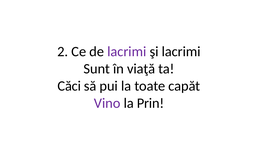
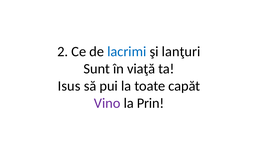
lacrimi colour: purple -> blue (127, 52)
şi lacrimi: lacrimi -> lanţuri (181, 52)
Căci: Căci -> Isus (69, 86)
